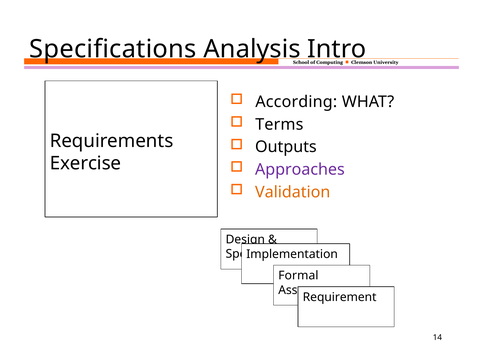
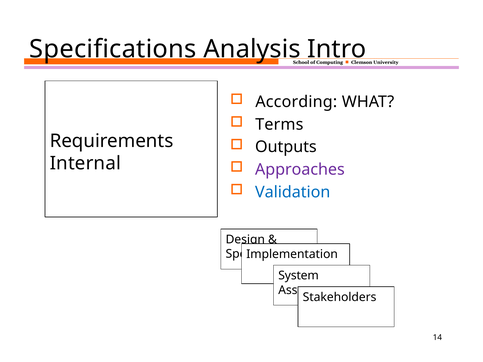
Exercise: Exercise -> Internal (85, 164)
Validation colour: orange -> blue (293, 192)
Formal: Formal -> System (299, 276)
Requirement: Requirement -> Stakeholders (340, 297)
